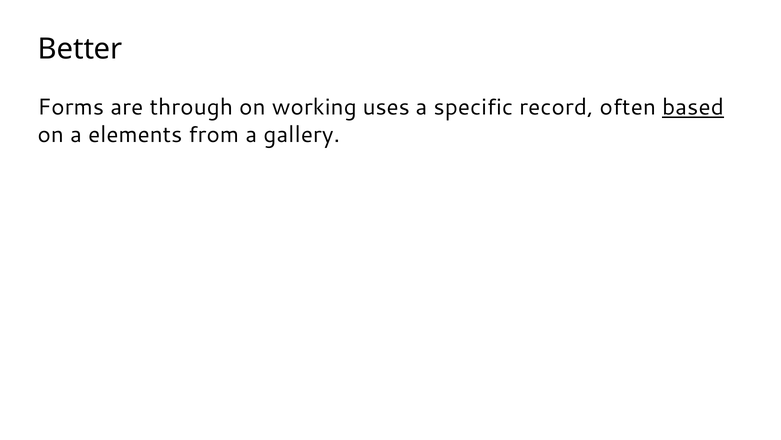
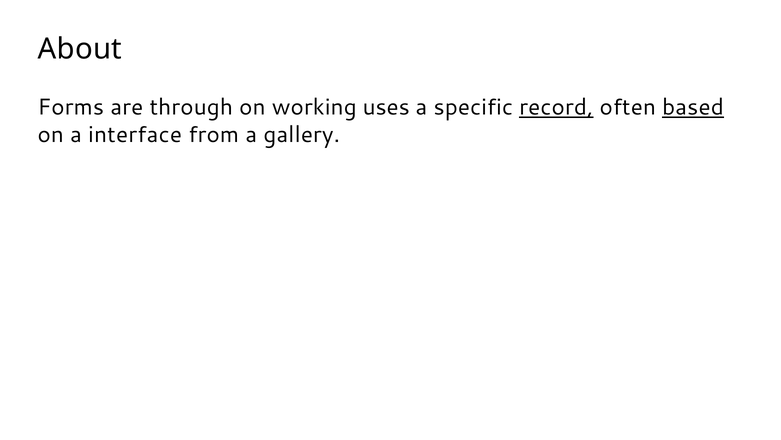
Better: Better -> About (80, 49)
record underline: none -> present (556, 107)
elements: elements -> interface (135, 135)
